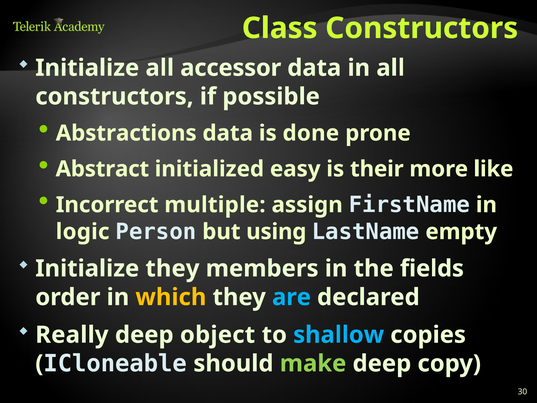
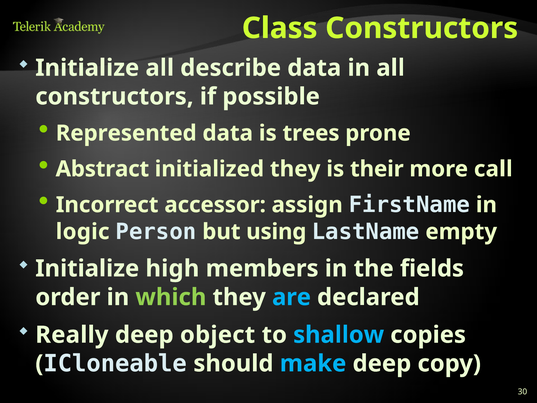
accessor: accessor -> describe (231, 68)
Abstractions: Abstractions -> Represented (126, 133)
done: done -> trees (311, 133)
initialized easy: easy -> they (295, 169)
like: like -> call (493, 169)
multiple: multiple -> accessor (215, 205)
Initialize they: they -> high (172, 268)
which colour: yellow -> light green (171, 297)
make colour: light green -> light blue (313, 363)
